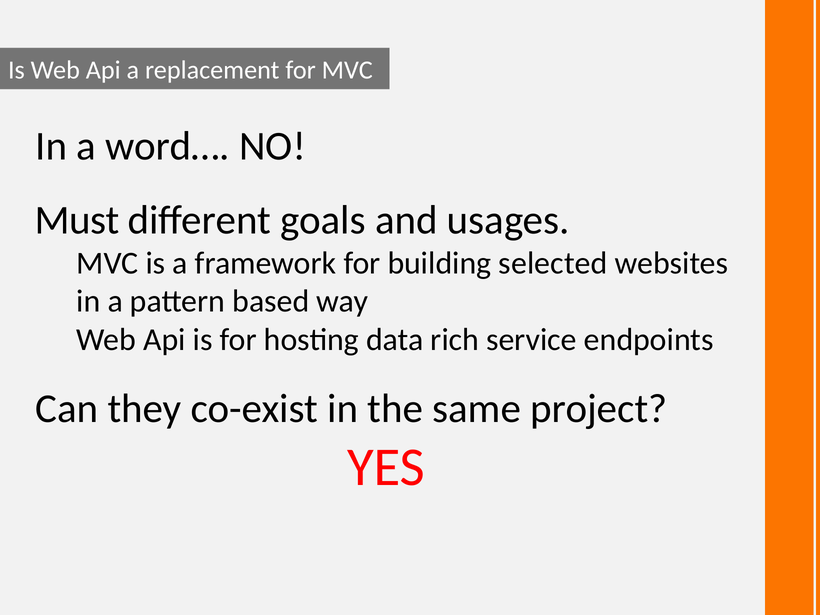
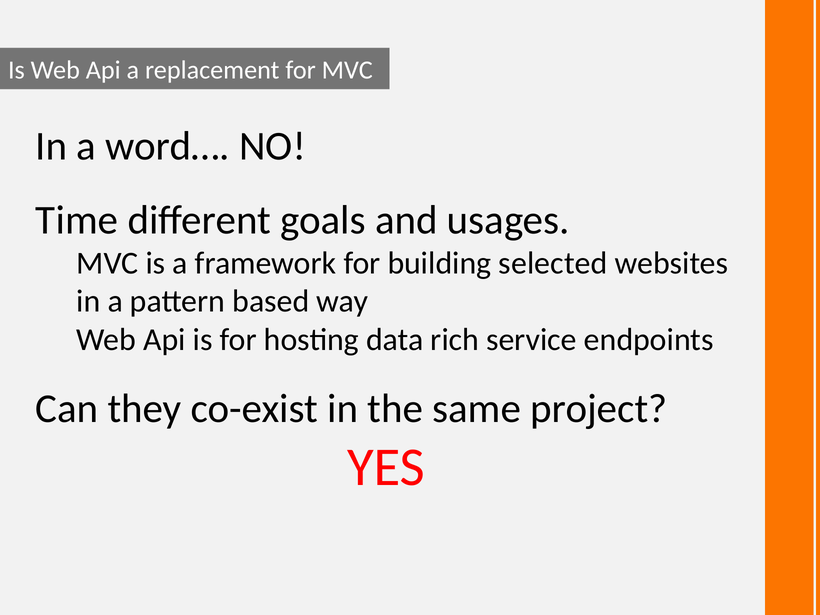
Must: Must -> Time (77, 220)
